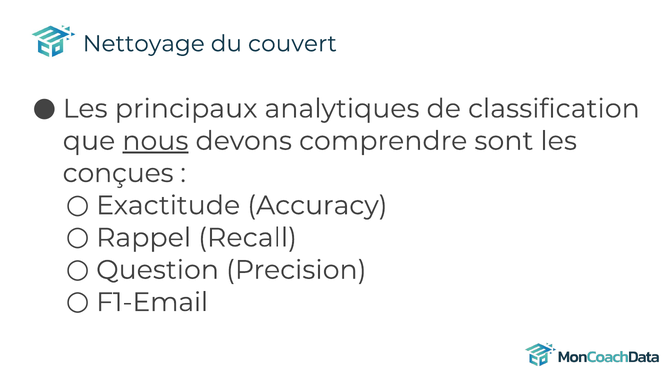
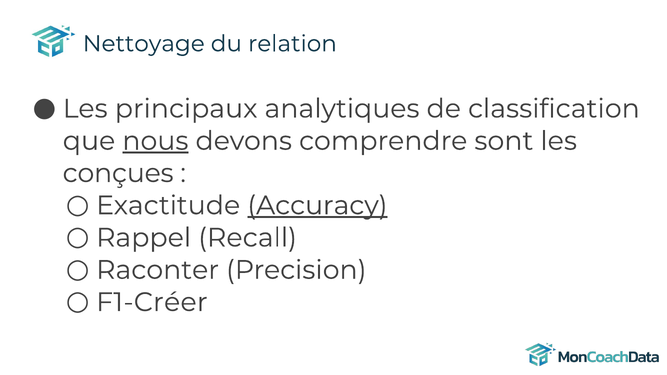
couvert: couvert -> relation (292, 44)
Accuracy underline: none -> present (317, 206)
Question: Question -> Raconter (158, 270)
F1-Email: F1-Email -> F1-Créer (152, 302)
